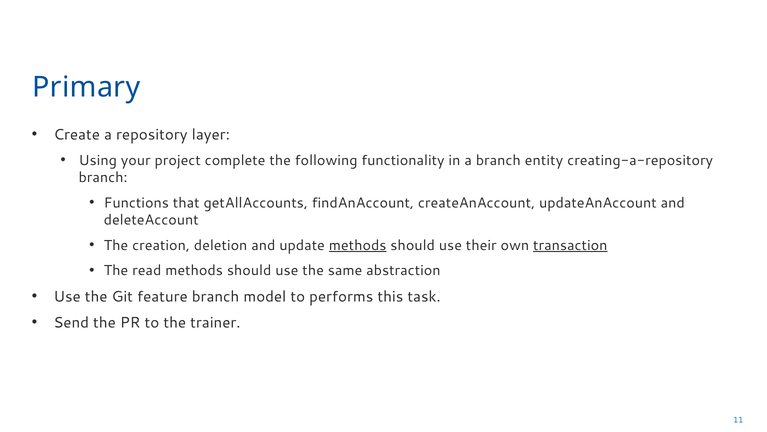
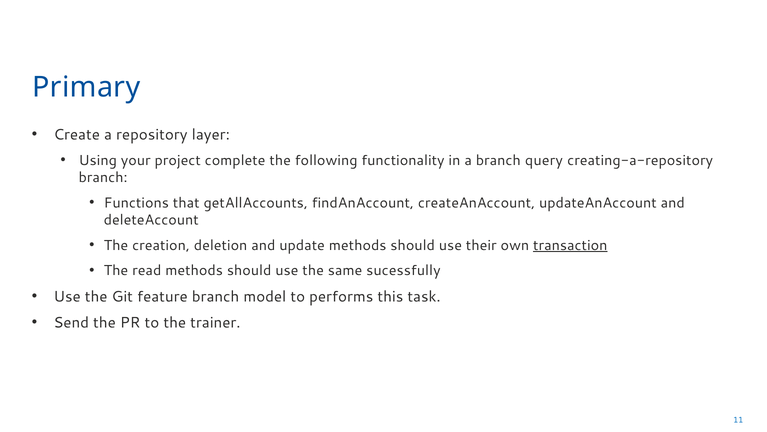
entity: entity -> query (544, 160)
methods underline: present -> none (358, 245)
abstraction: abstraction -> sucessfully (403, 270)
